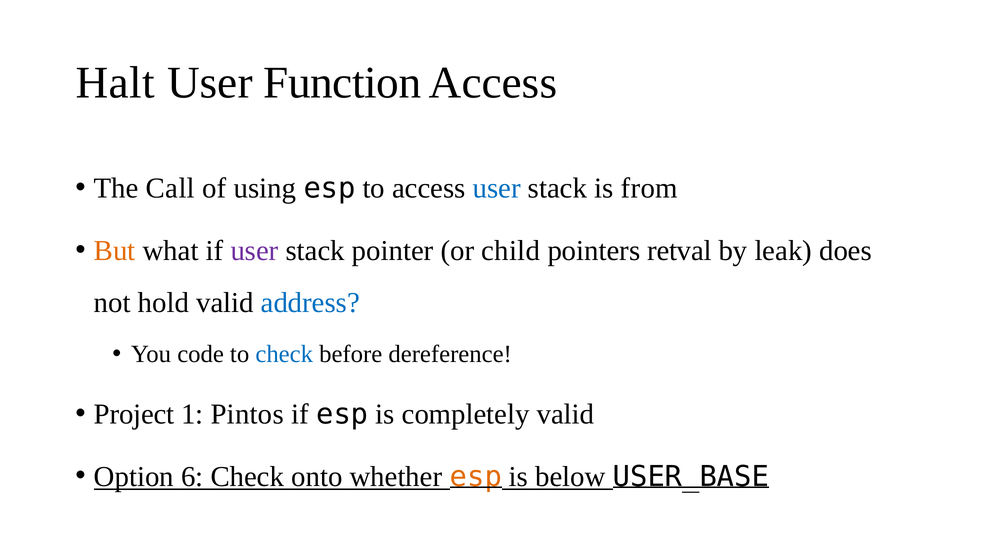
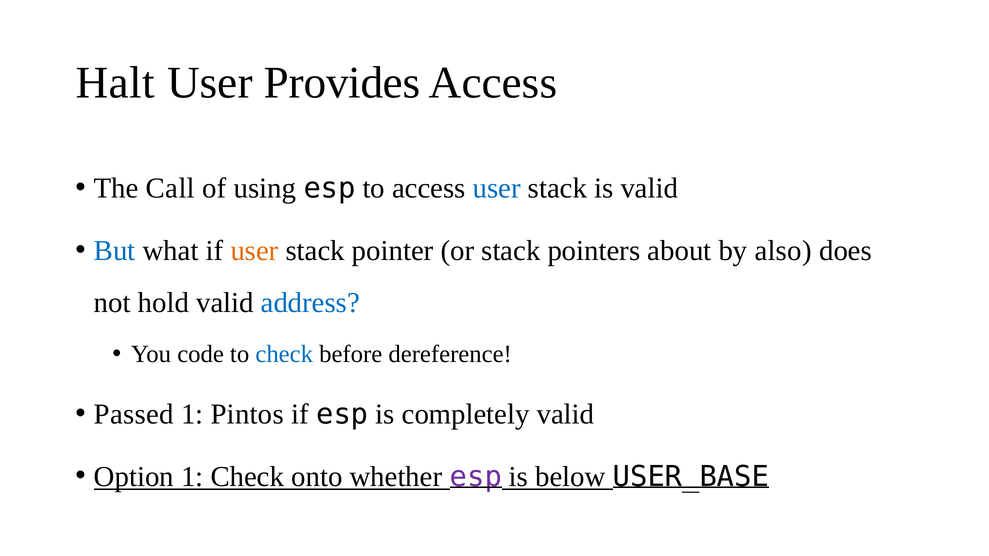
Function: Function -> Provides (342, 83)
is from: from -> valid (649, 188)
But colour: orange -> blue (115, 251)
user colour: purple -> orange (255, 251)
or child: child -> stack (511, 251)
retval: retval -> about (679, 251)
leak: leak -> also (783, 251)
Project: Project -> Passed (134, 415)
Option 6: 6 -> 1 (192, 477)
esp colour: orange -> purple (476, 477)
